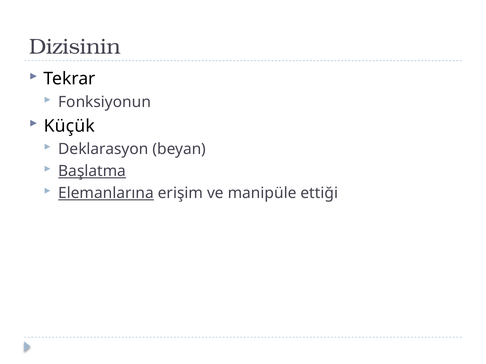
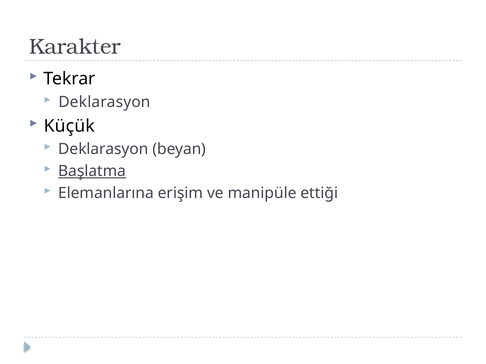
Dizisinin: Dizisinin -> Karakter (75, 47)
Fonksiyonun: Fonksiyonun -> Deklarasyon (105, 102)
Elemanlarına underline: present -> none (106, 193)
